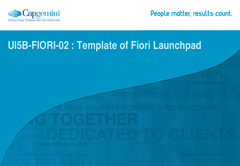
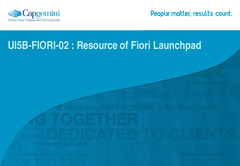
Template: Template -> Resource (97, 46)
